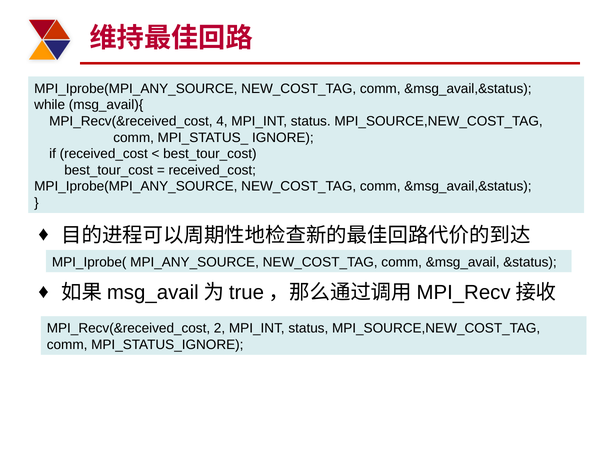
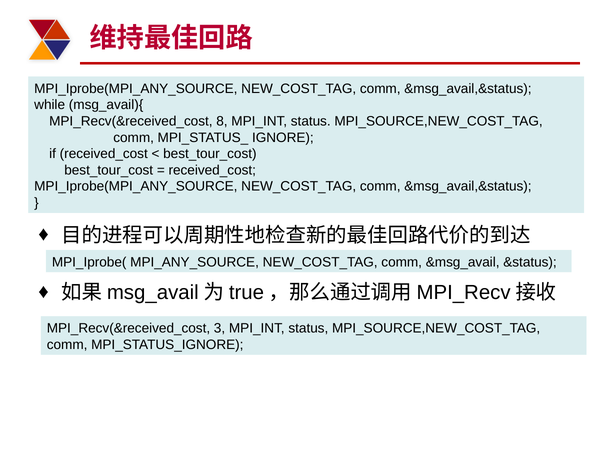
4: 4 -> 8 (222, 121)
2: 2 -> 3 (220, 328)
